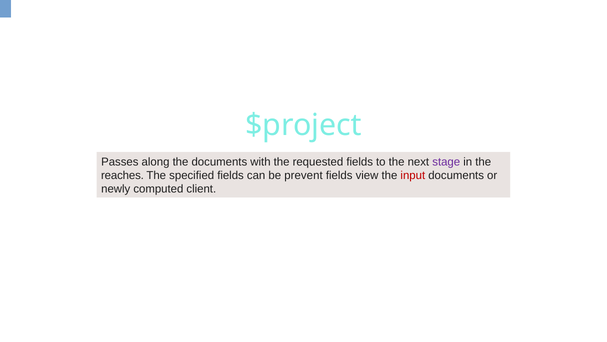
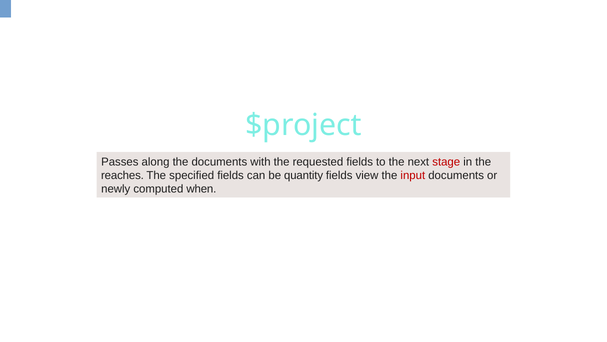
stage colour: purple -> red (446, 162)
prevent: prevent -> quantity (304, 175)
client: client -> when (201, 189)
